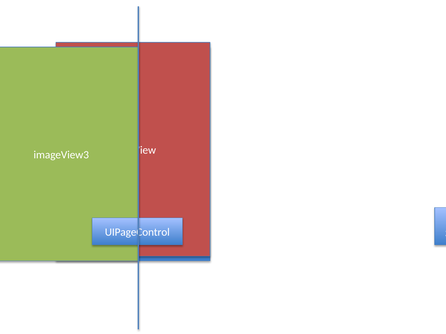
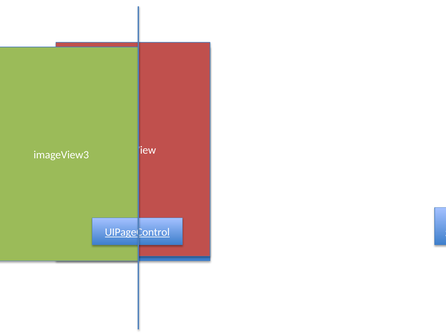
UIPageControl underline: none -> present (137, 232)
